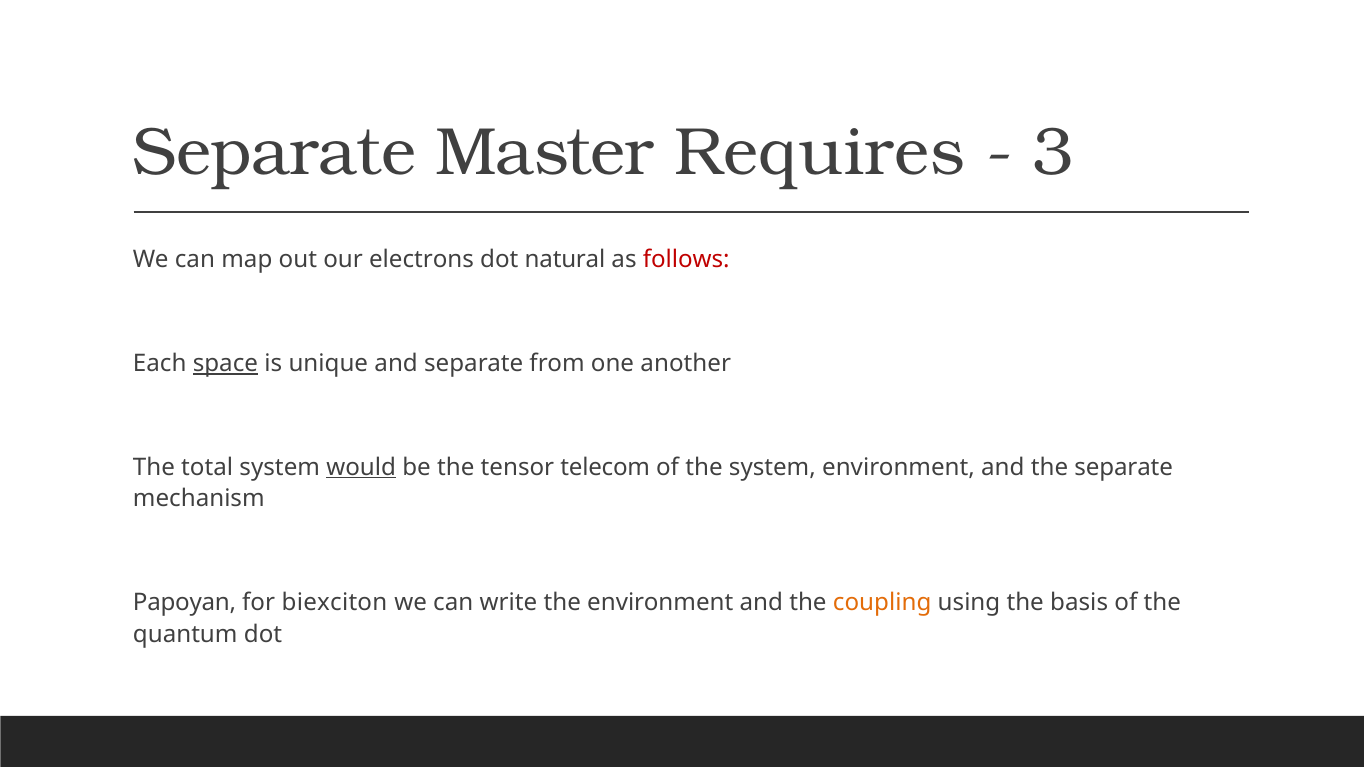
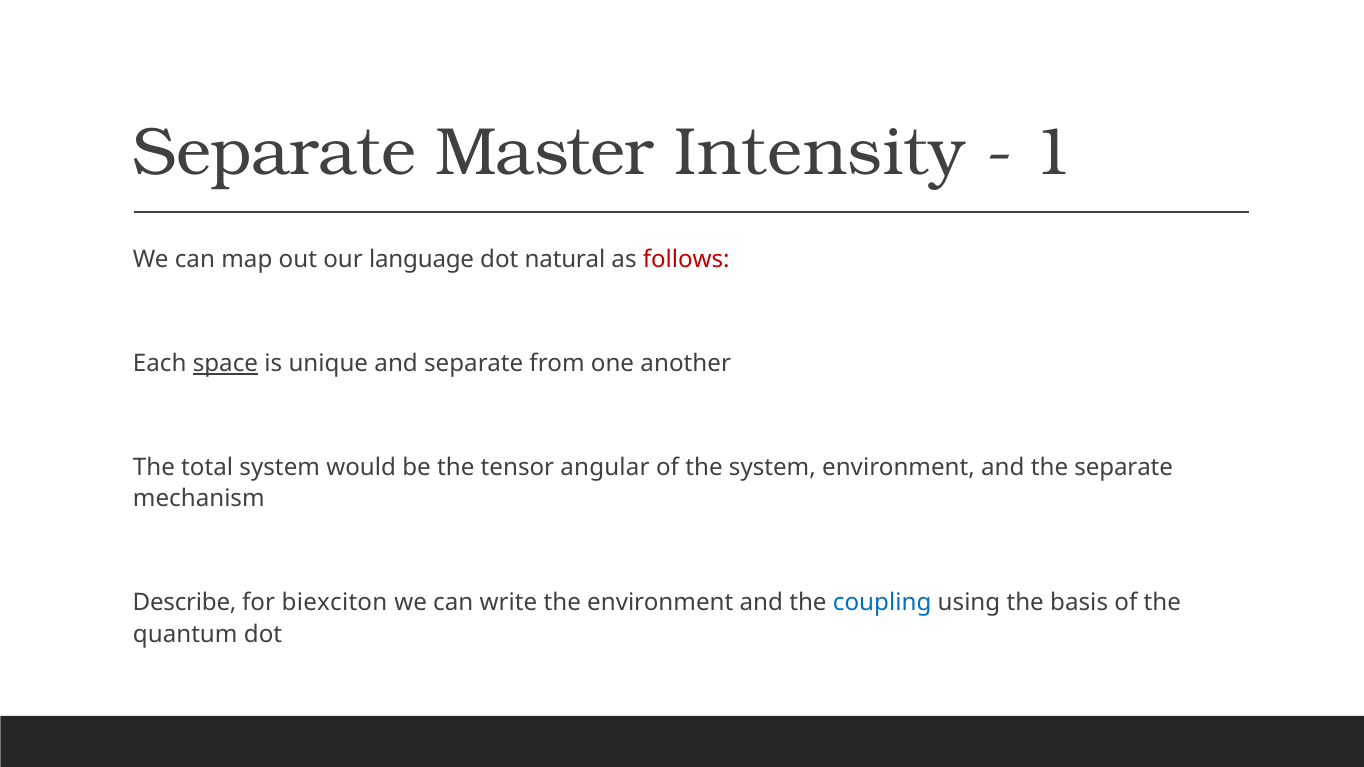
Requires: Requires -> Intensity (820, 153)
3: 3 -> 1 (1053, 153)
electrons: electrons -> language (422, 260)
would underline: present -> none (361, 467)
telecom: telecom -> angular (605, 467)
Papoyan: Papoyan -> Describe (185, 603)
coupling colour: orange -> blue (882, 603)
